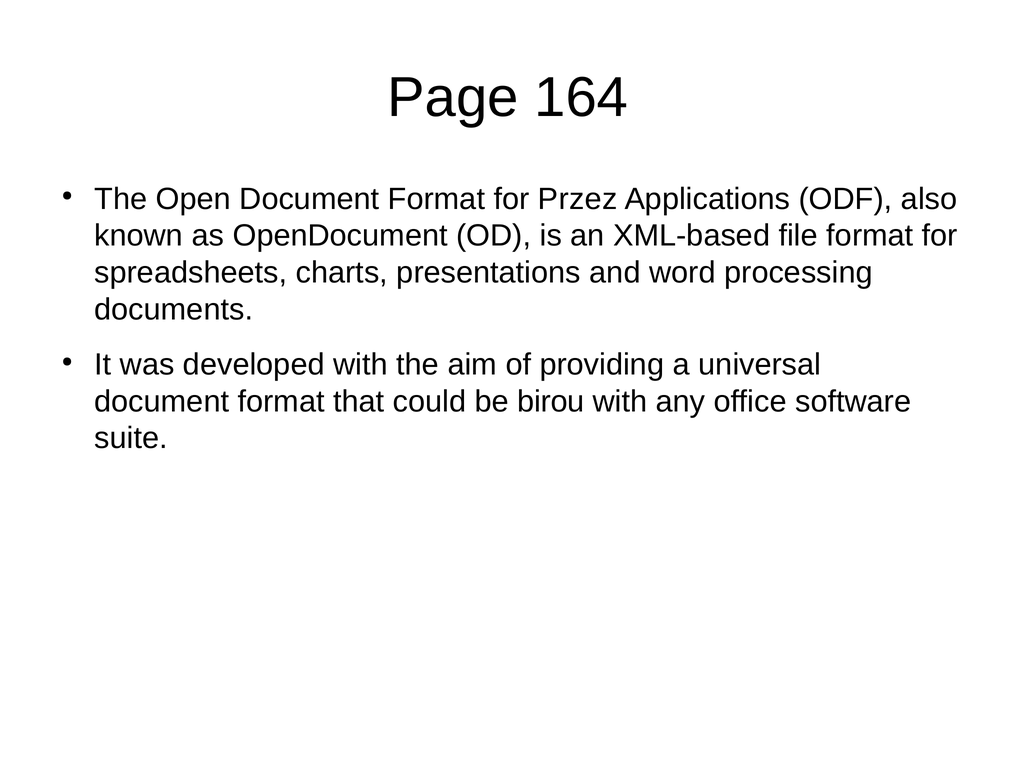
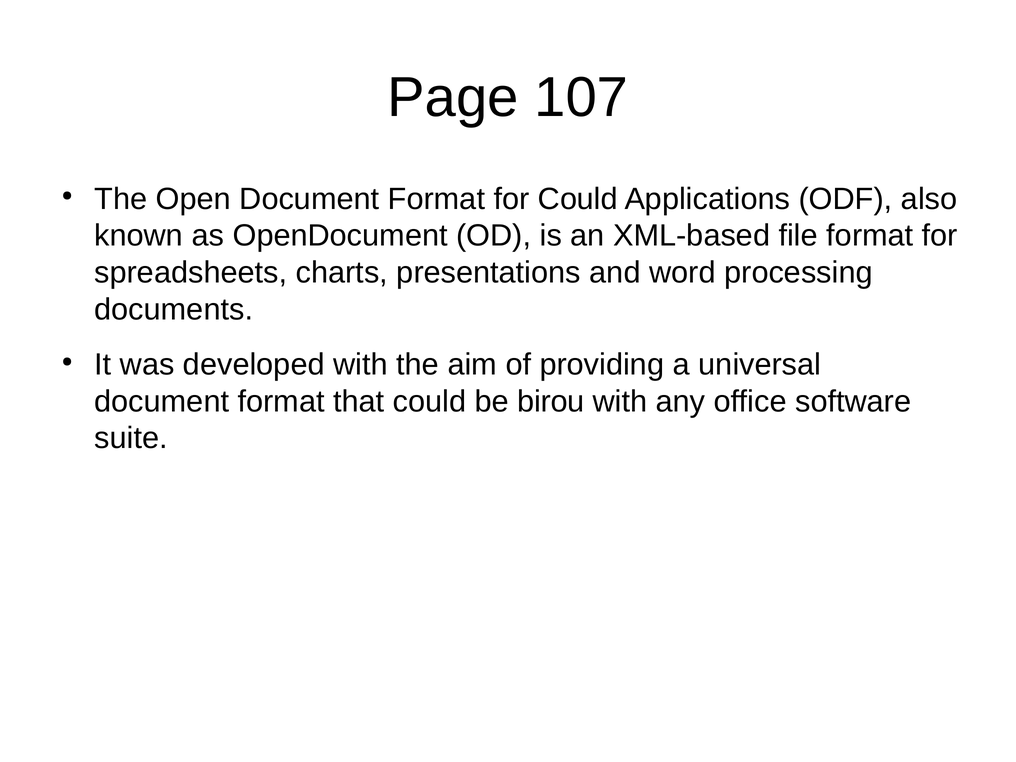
164: 164 -> 107 (581, 98)
for Przez: Przez -> Could (578, 199)
